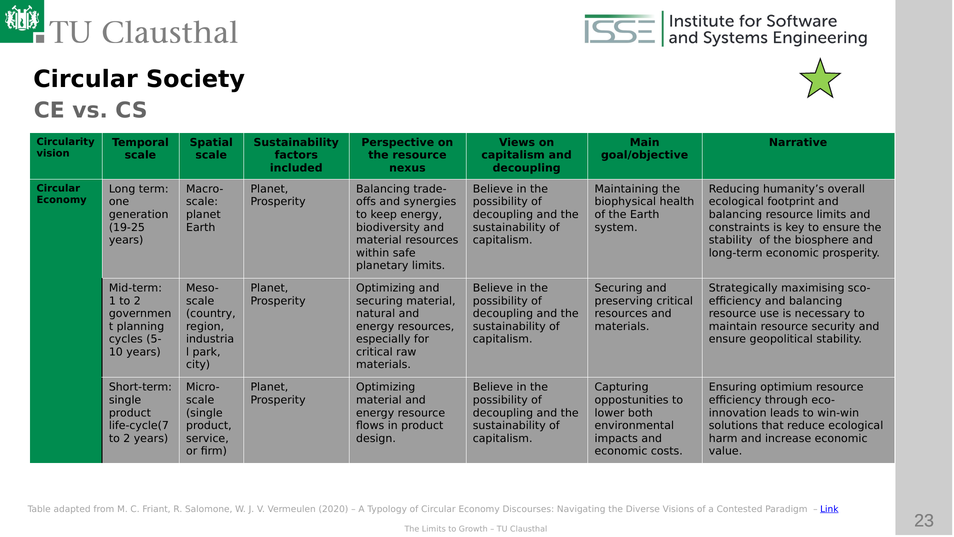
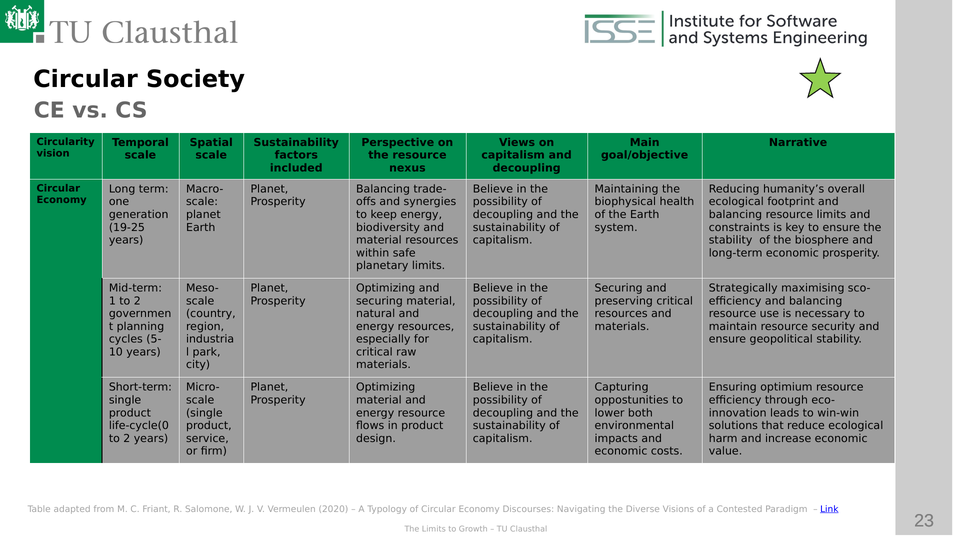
life-cycle(7: life-cycle(7 -> life-cycle(0 (139, 425)
